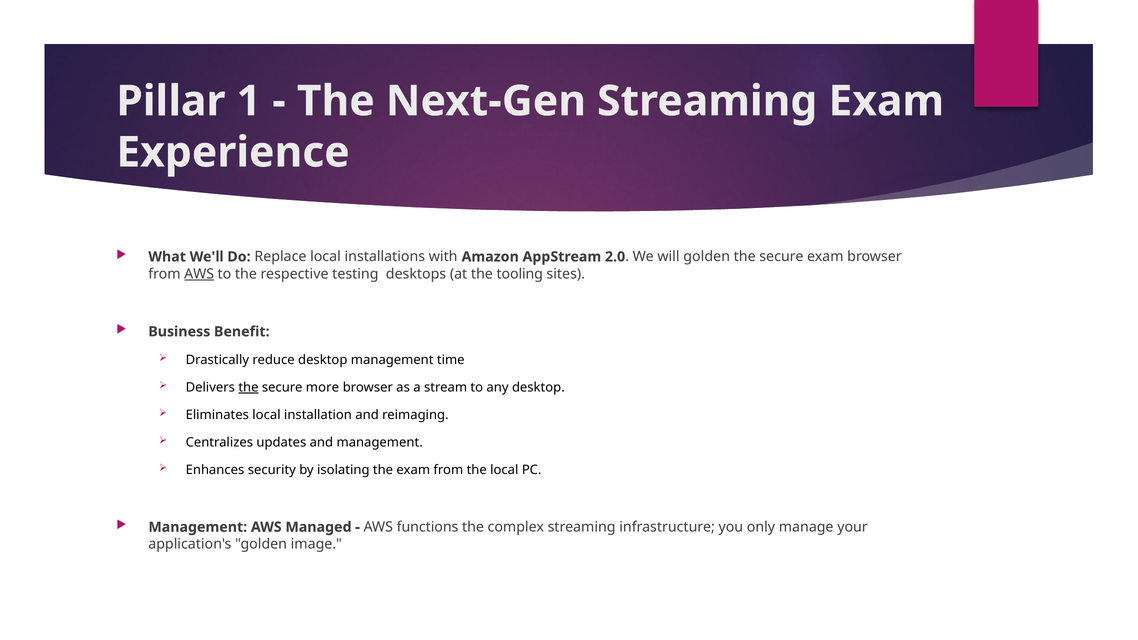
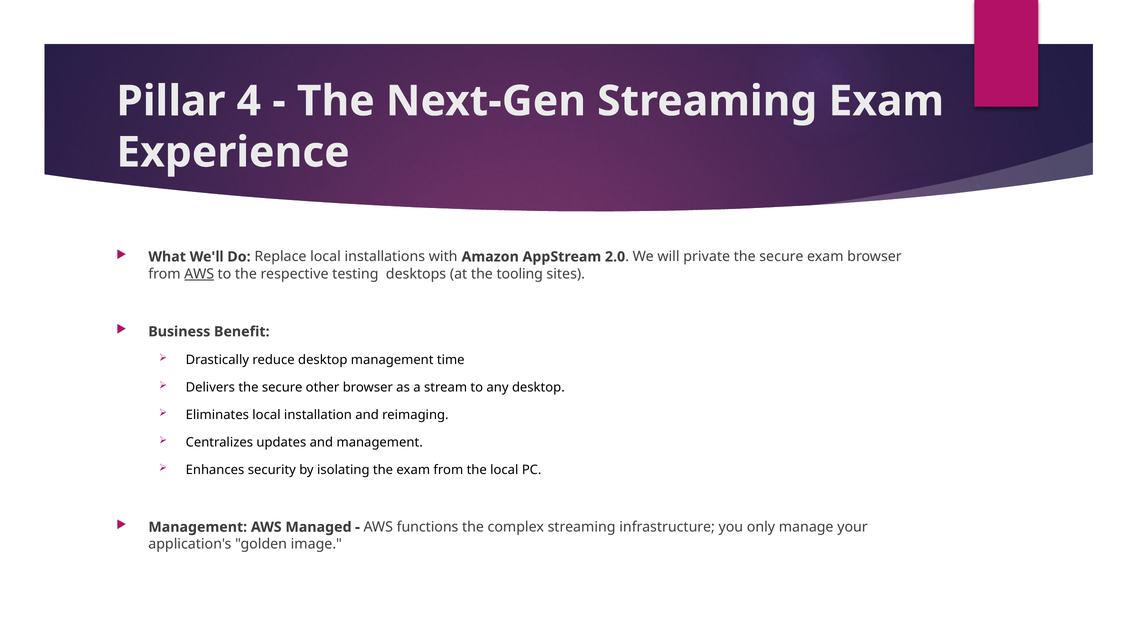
1: 1 -> 4 (249, 101)
will golden: golden -> private (707, 257)
the underline: present -> none (248, 387)
more: more -> other (323, 387)
